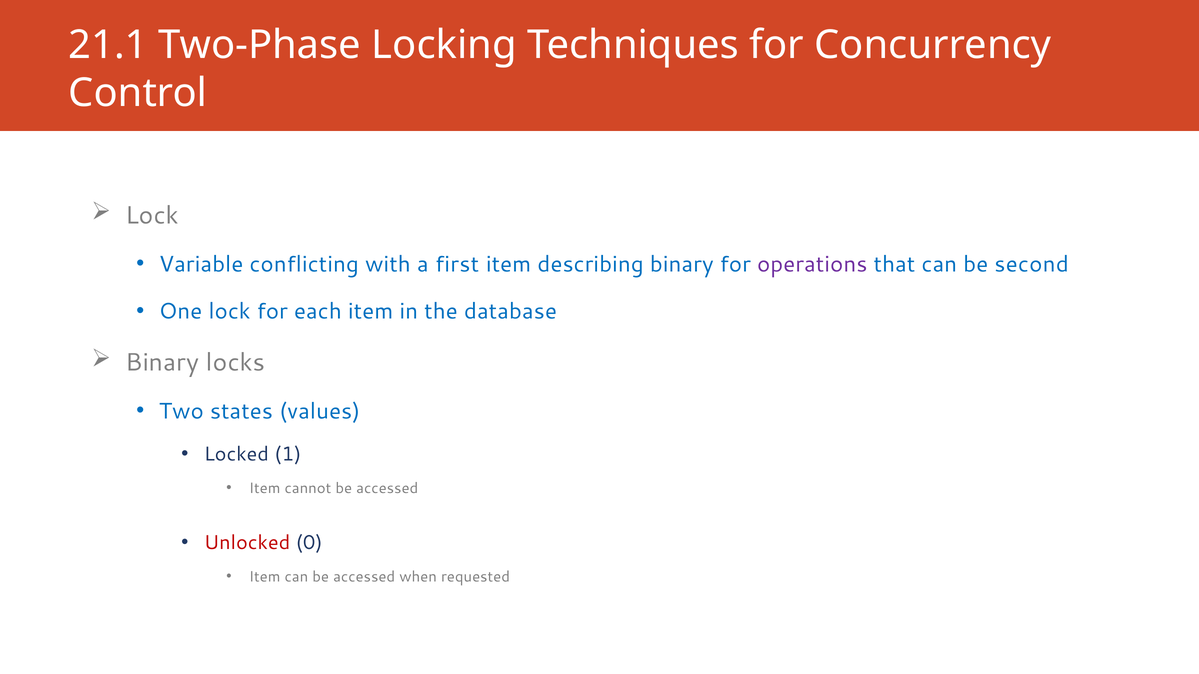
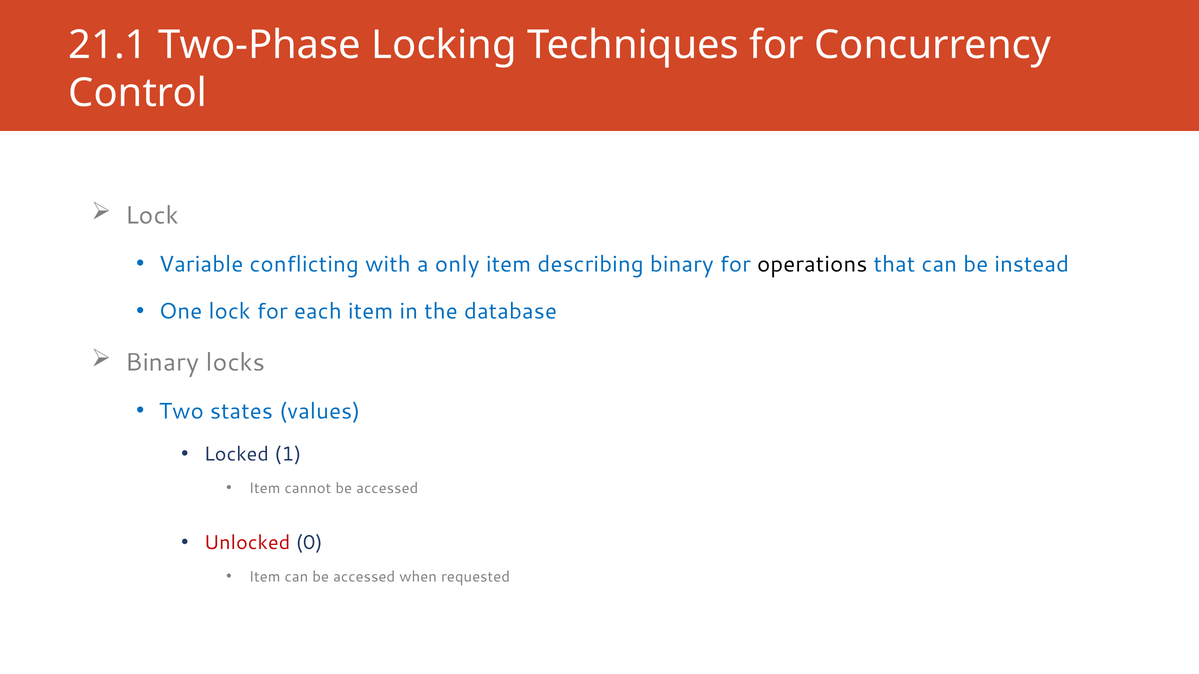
first: first -> only (457, 264)
operations colour: purple -> black (812, 264)
second: second -> instead (1032, 264)
